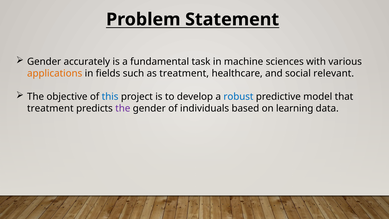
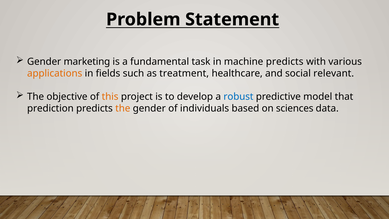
accurately: accurately -> marketing (87, 62)
machine sciences: sciences -> predicts (285, 62)
this colour: blue -> orange (110, 97)
treatment: treatment -> prediction (50, 108)
the colour: purple -> orange (123, 108)
learning: learning -> sciences (295, 108)
